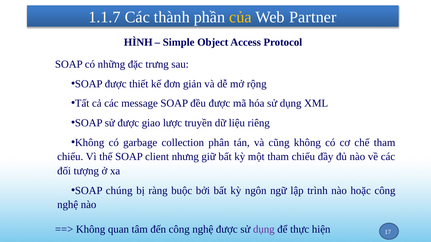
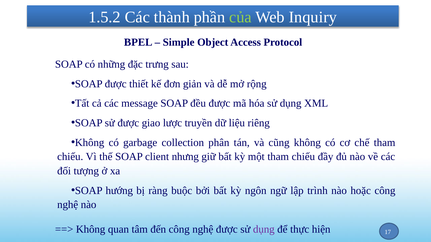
1.1.7: 1.1.7 -> 1.5.2 (105, 17)
của colour: yellow -> light green (240, 17)
Partner: Partner -> Inquiry (313, 17)
HÌNH: HÌNH -> BPEL (138, 42)
chúng: chúng -> hướng (119, 191)
